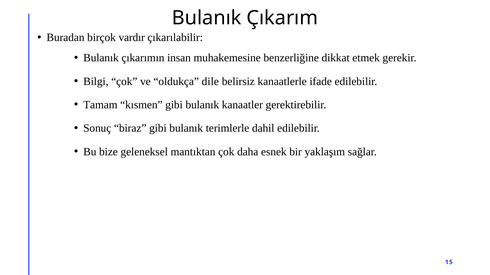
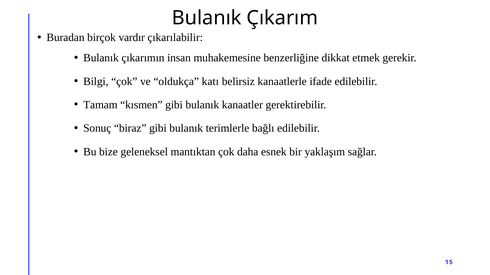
dile: dile -> katı (210, 82)
dahil: dahil -> bağlı (263, 129)
